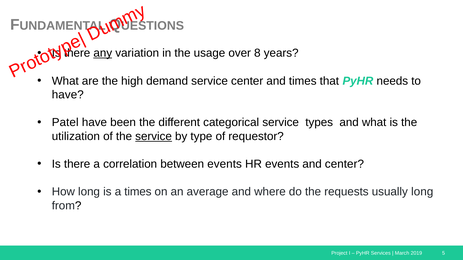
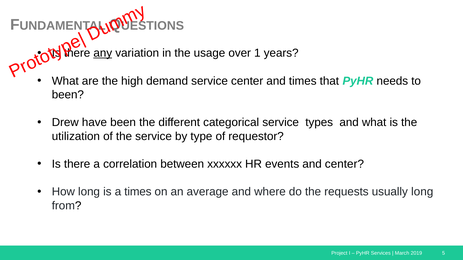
8: 8 -> 1 (257, 53)
have: have -> been (68, 95)
Patel: Patel -> Drew (65, 123)
service underline: present -> none (154, 137)
between events: events -> xxxxxx (225, 164)
